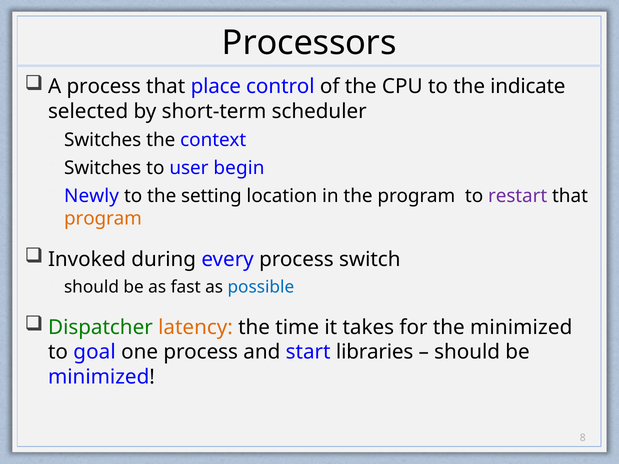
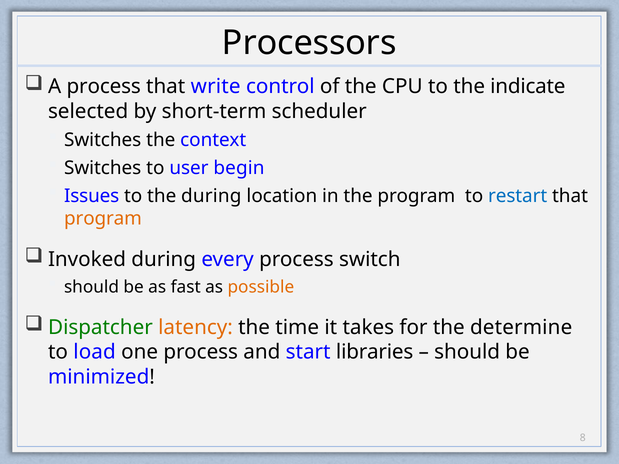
place: place -> write (216, 87)
Newly: Newly -> Issues (92, 196)
the setting: setting -> during (211, 196)
restart colour: purple -> blue (518, 196)
possible colour: blue -> orange (261, 287)
the minimized: minimized -> determine (521, 327)
goal: goal -> load (95, 352)
